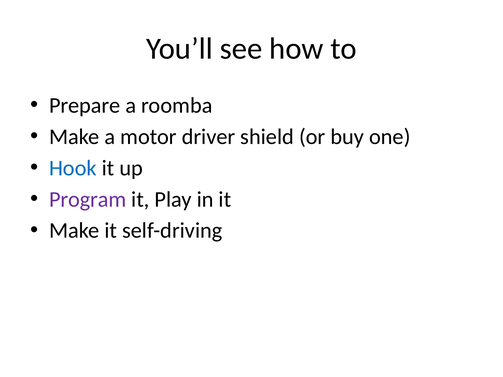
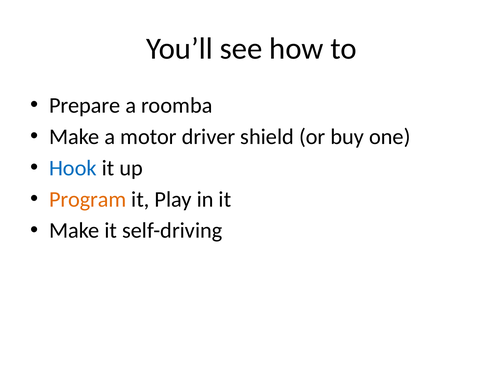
Program colour: purple -> orange (88, 199)
